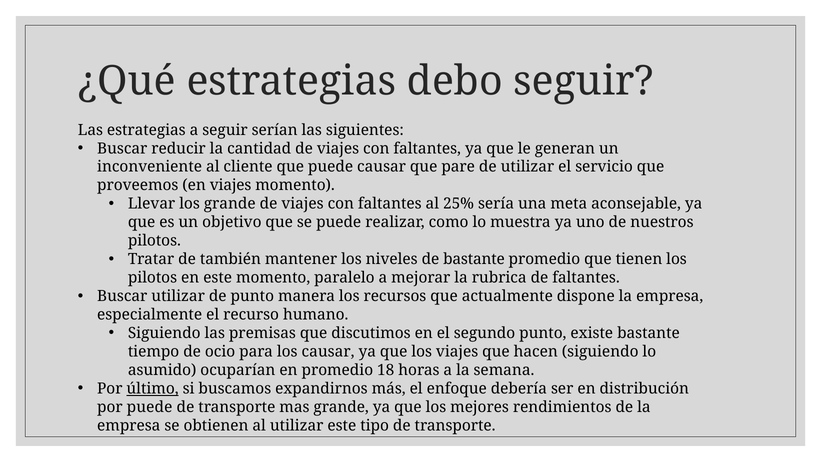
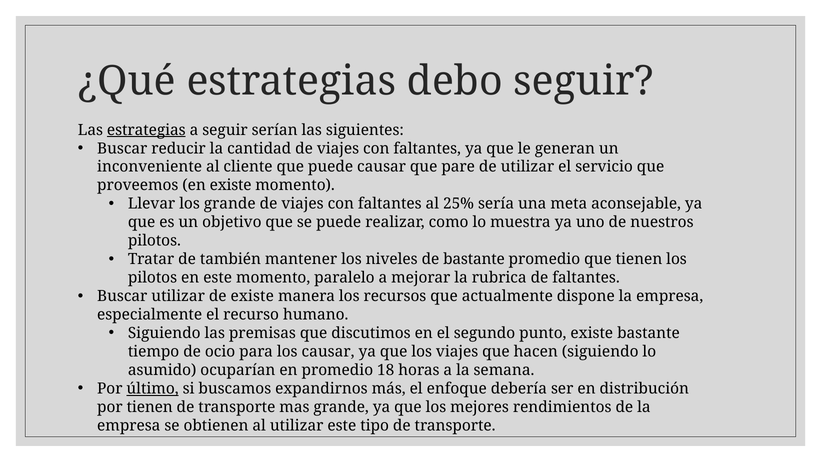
estrategias underline: none -> present (146, 130)
en viajes: viajes -> existe (231, 185)
de punto: punto -> existe (252, 296)
por puede: puede -> tienen (150, 407)
